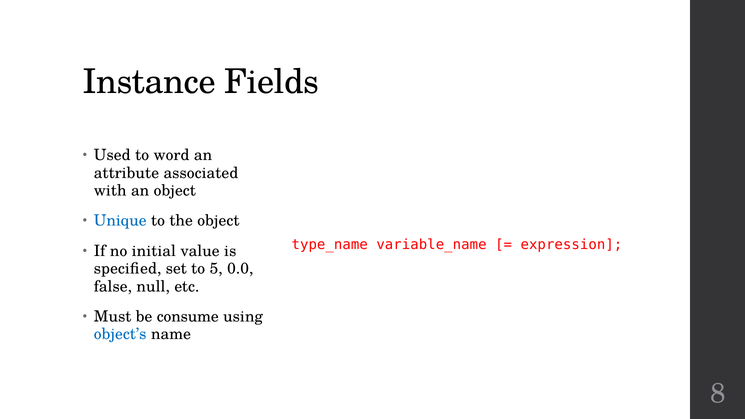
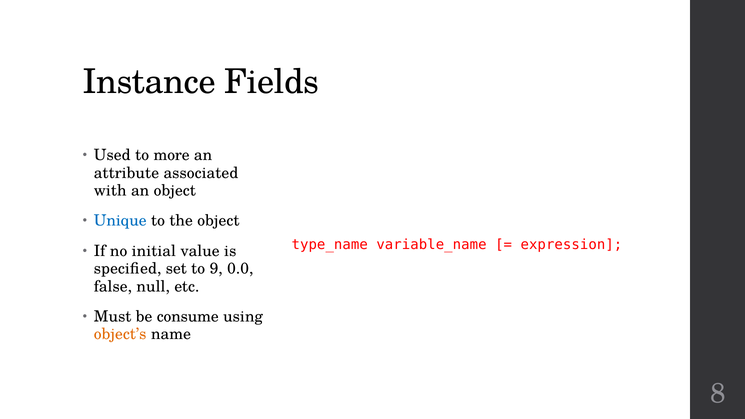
word: word -> more (172, 155)
5: 5 -> 9 (216, 269)
object’s colour: blue -> orange (120, 334)
